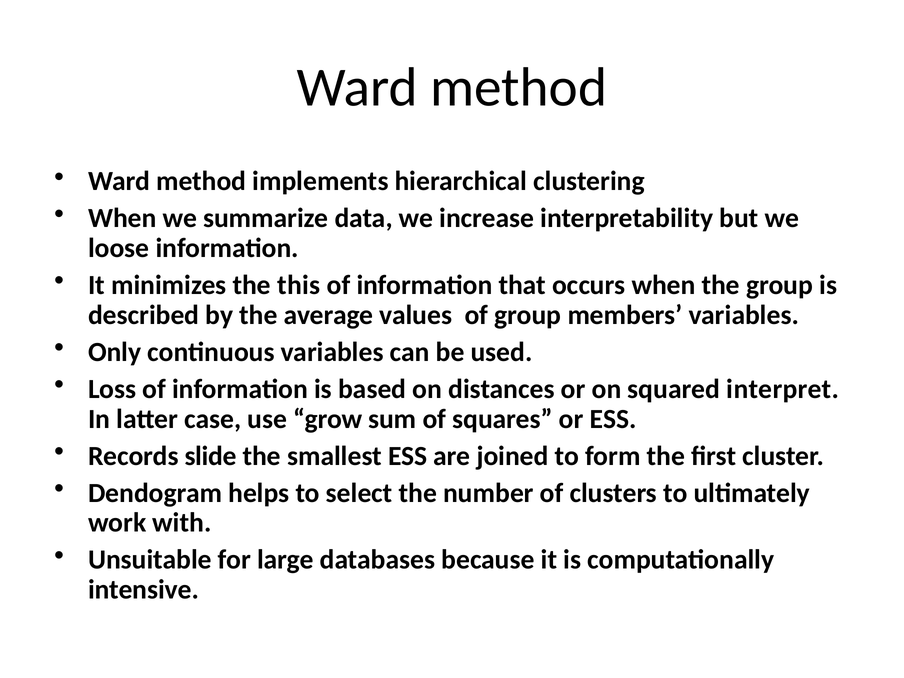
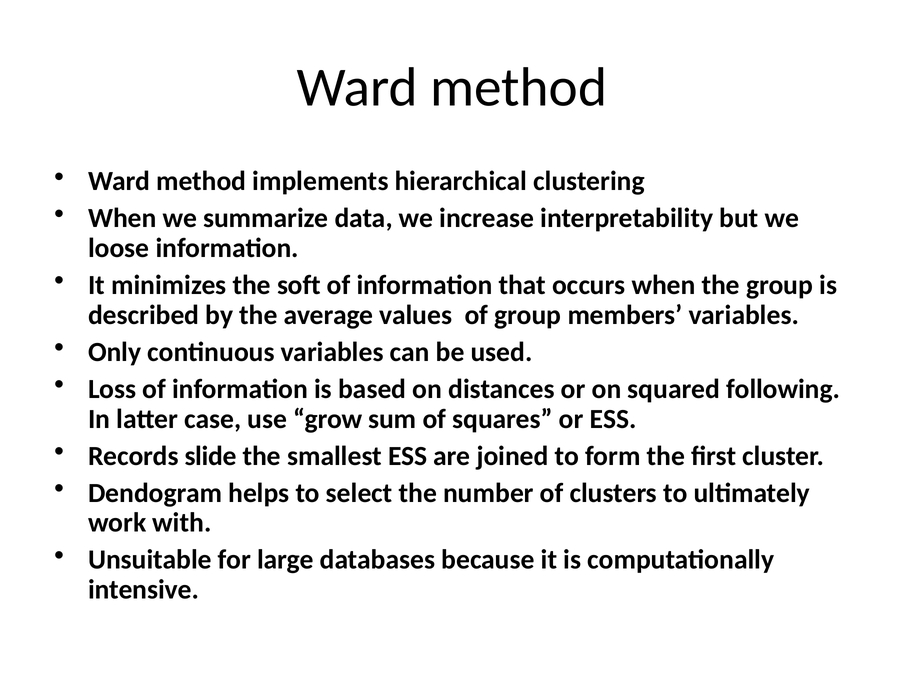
this: this -> soft (299, 285)
interpret: interpret -> following (783, 389)
